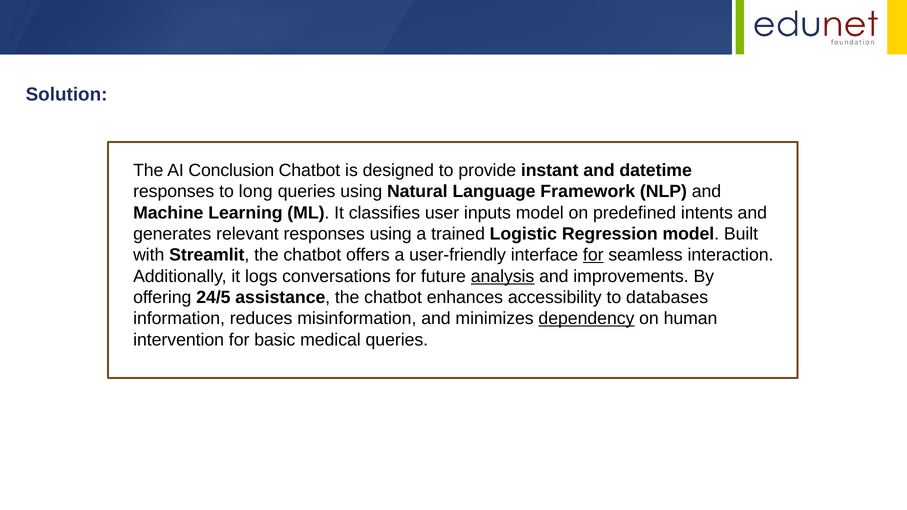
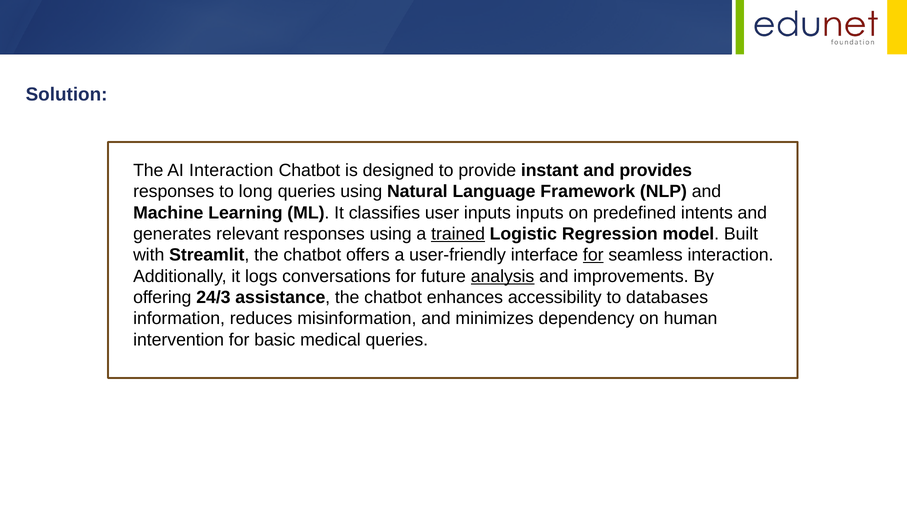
AI Conclusion: Conclusion -> Interaction (231, 171)
datetime: datetime -> provides (656, 171)
inputs model: model -> inputs (540, 213)
trained underline: none -> present (458, 234)
24/5: 24/5 -> 24/3 (213, 298)
dependency underline: present -> none (586, 319)
